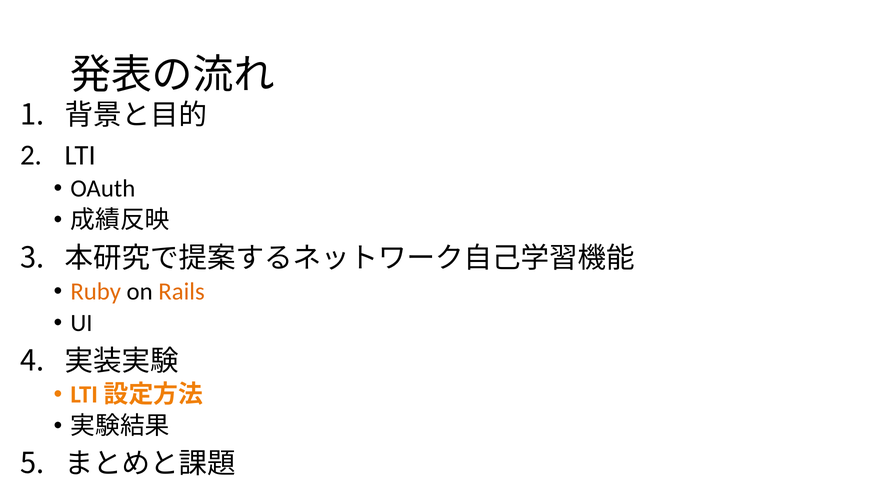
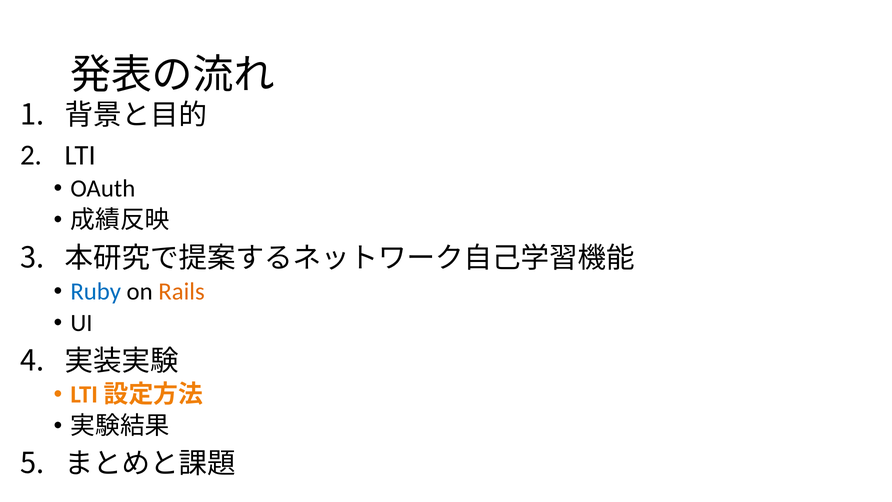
Ruby colour: orange -> blue (96, 292)
